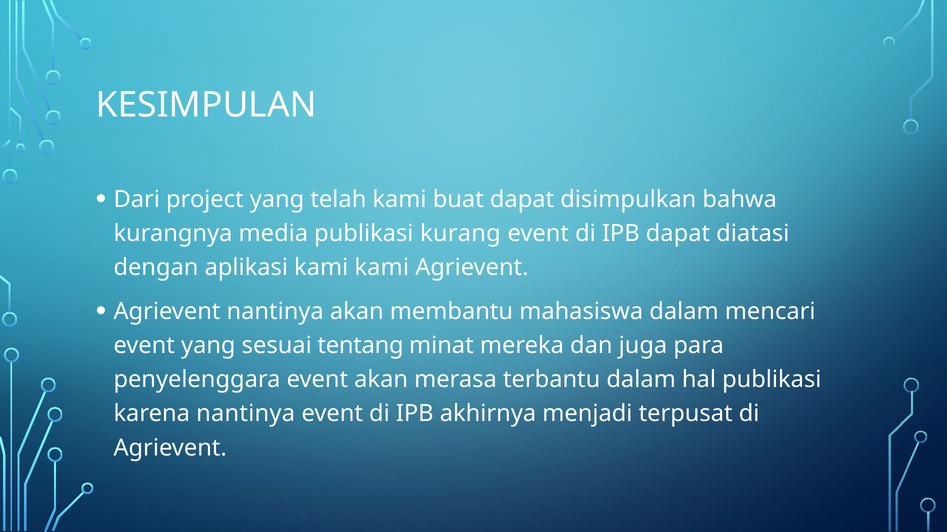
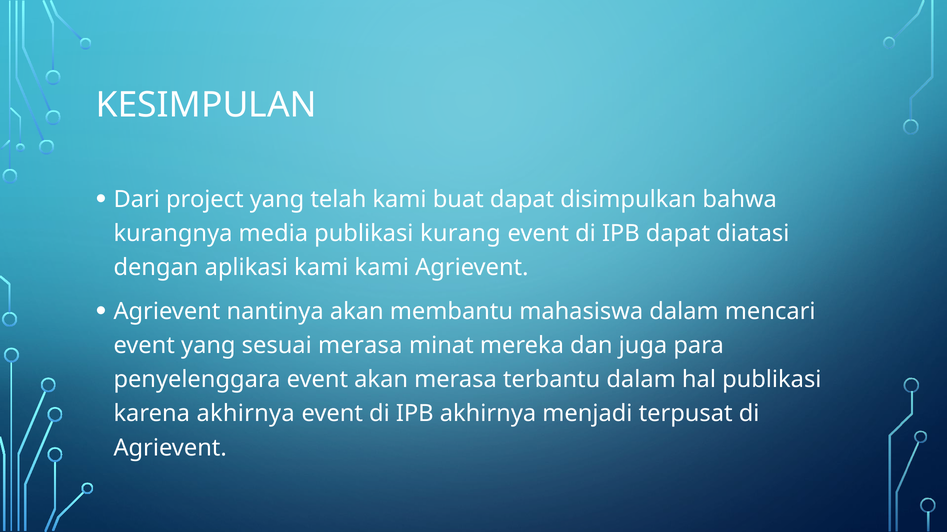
sesuai tentang: tentang -> merasa (360, 346)
karena nantinya: nantinya -> akhirnya (246, 414)
